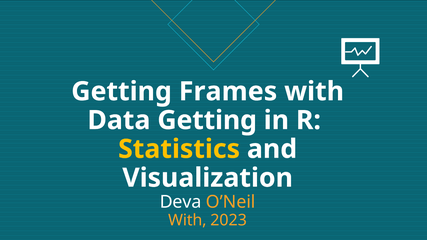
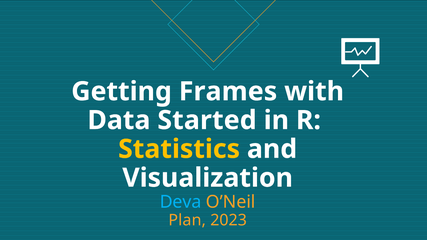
Data Getting: Getting -> Started (207, 120)
Deva colour: white -> light blue (181, 202)
With: With -> Plan (187, 220)
